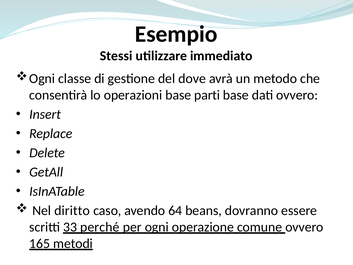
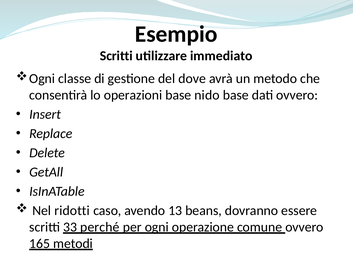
Stessi: Stessi -> Scritti (116, 56)
parti: parti -> nido (207, 95)
diritto: diritto -> ridotti (72, 210)
64: 64 -> 13 (175, 210)
